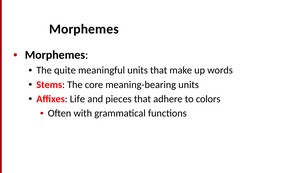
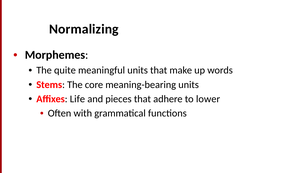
Morphemes: Morphemes -> Normalizing (84, 29)
colors: colors -> lower (208, 99)
